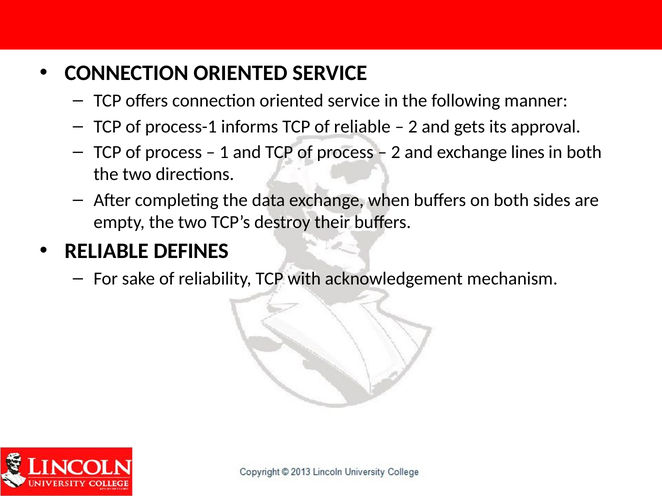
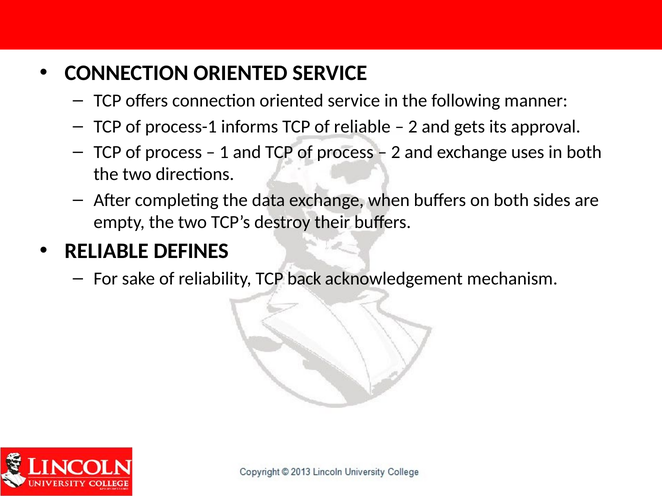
lines: lines -> uses (528, 152)
with: with -> back (304, 279)
